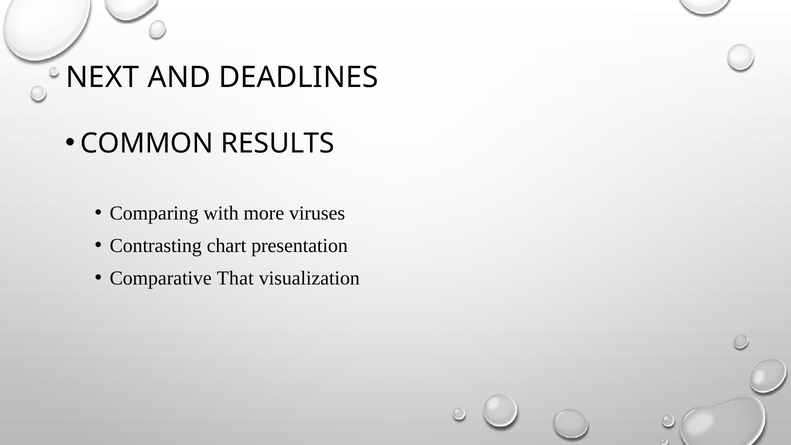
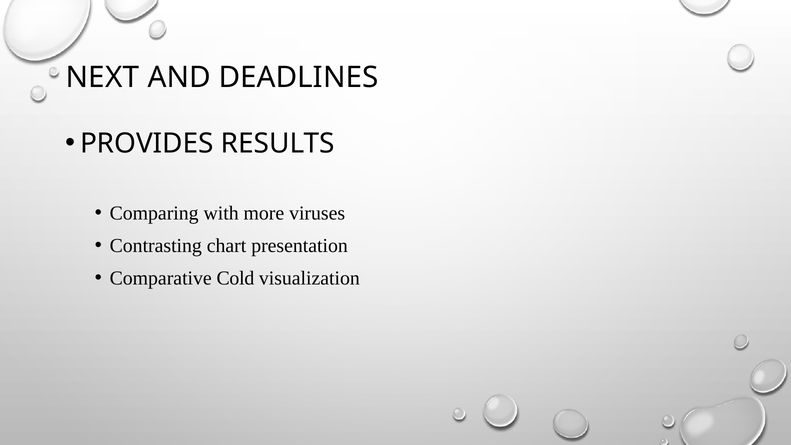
COMMON: COMMON -> PROVIDES (147, 144)
That: That -> Cold (235, 278)
